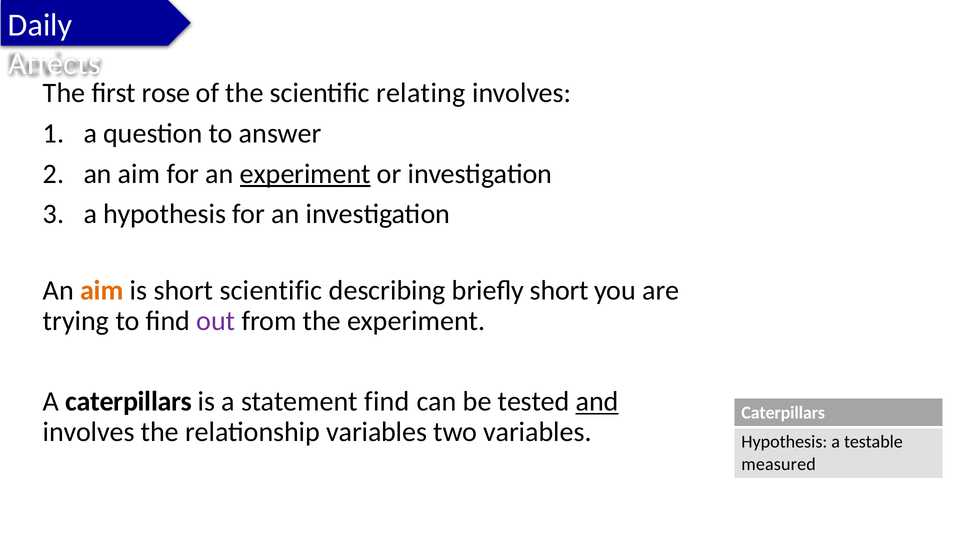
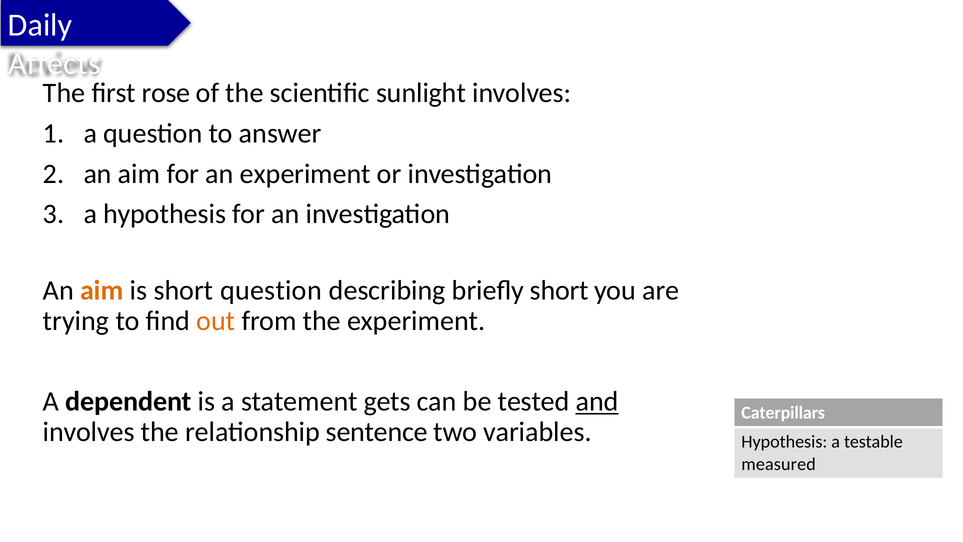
relating: relating -> sunlight (421, 93)
experiment underline: present -> none (305, 174)
short scientific: scientific -> question (271, 290)
out colour: purple -> orange (216, 321)
A caterpillars: caterpillars -> dependent (129, 401)
statement find: find -> gets (387, 401)
relationship variables: variables -> sentence (377, 432)
